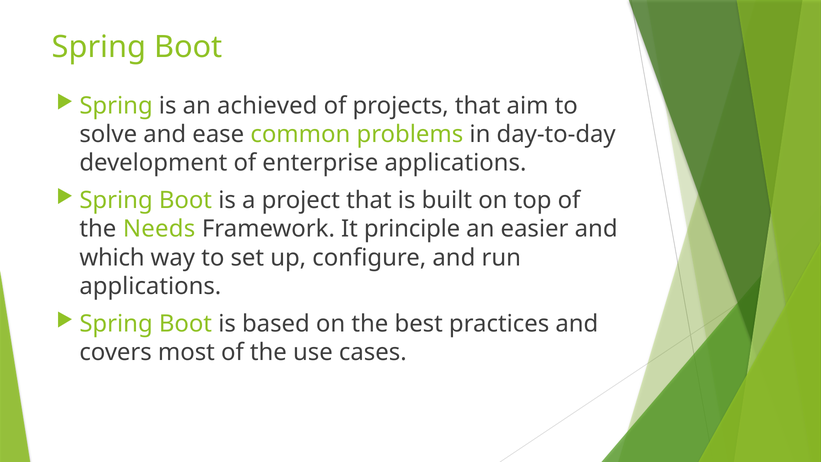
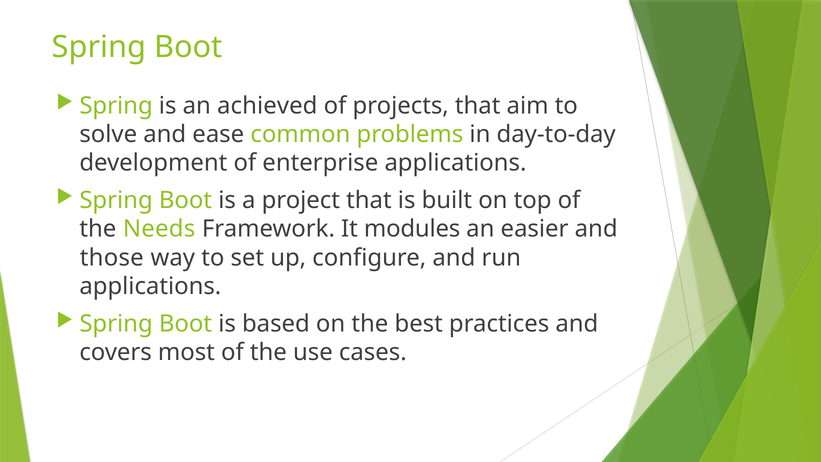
principle: principle -> modules (412, 229)
which: which -> those (112, 258)
